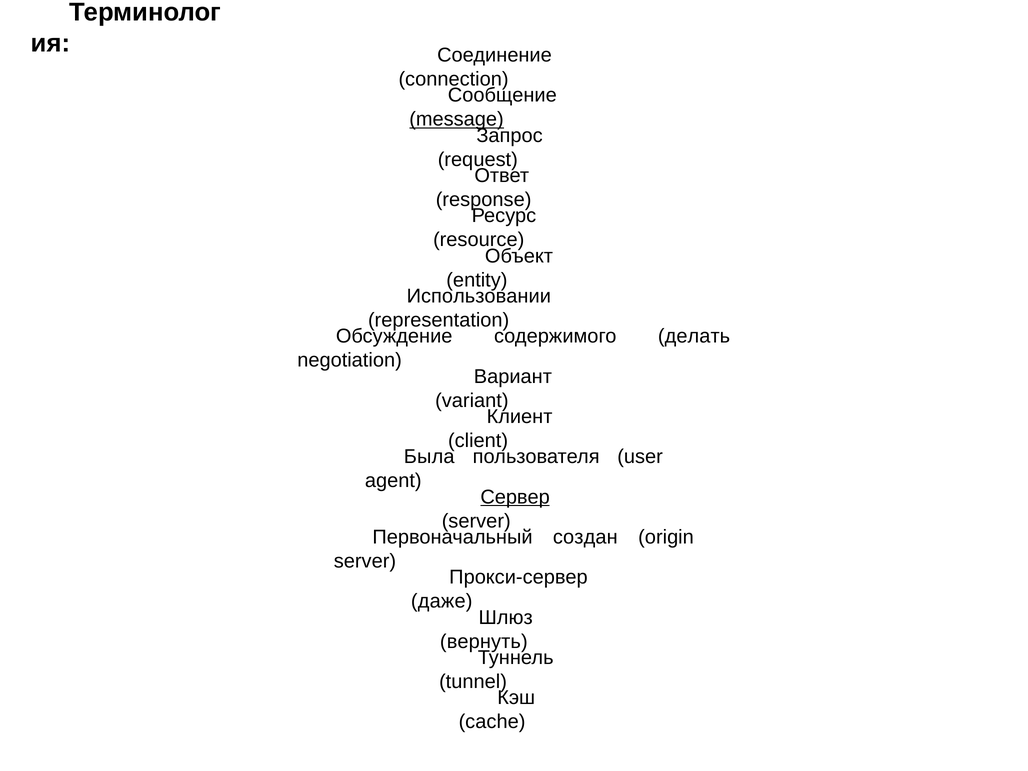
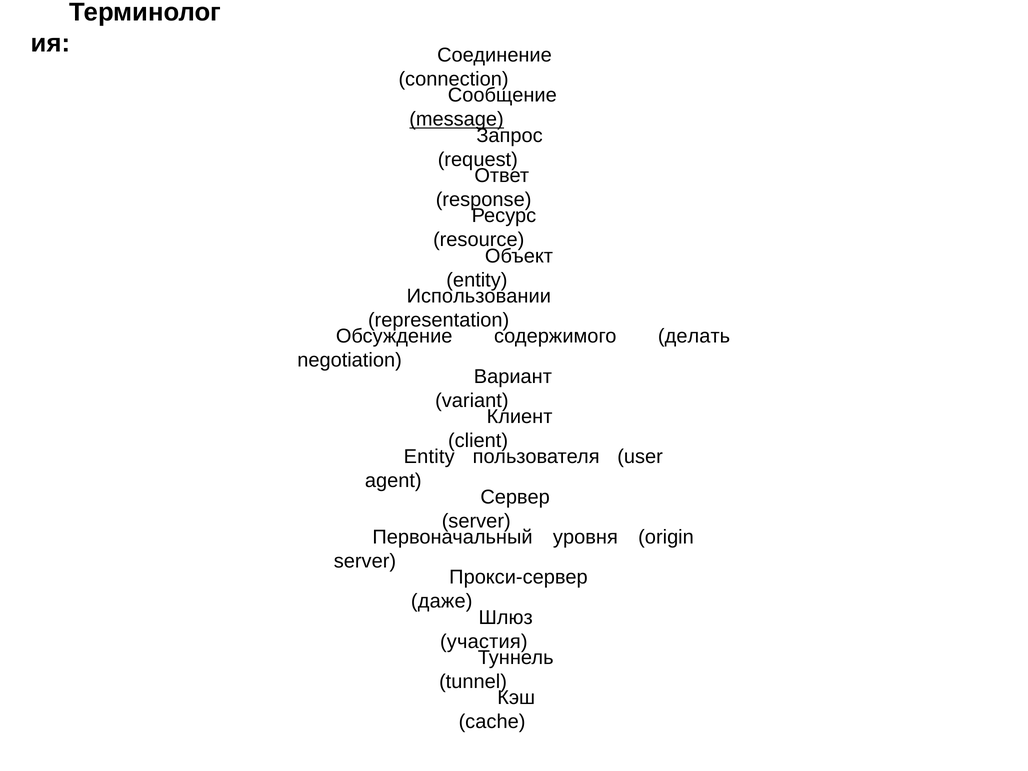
Была: Была -> Entity (429, 457)
Сервер underline: present -> none (515, 497)
создан: создан -> уровня (585, 537)
вернуть: вернуть -> участия (484, 641)
